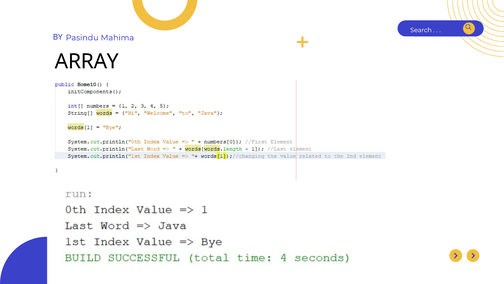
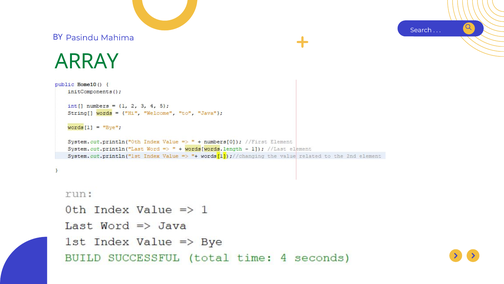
ARRAY colour: black -> green (87, 61)
